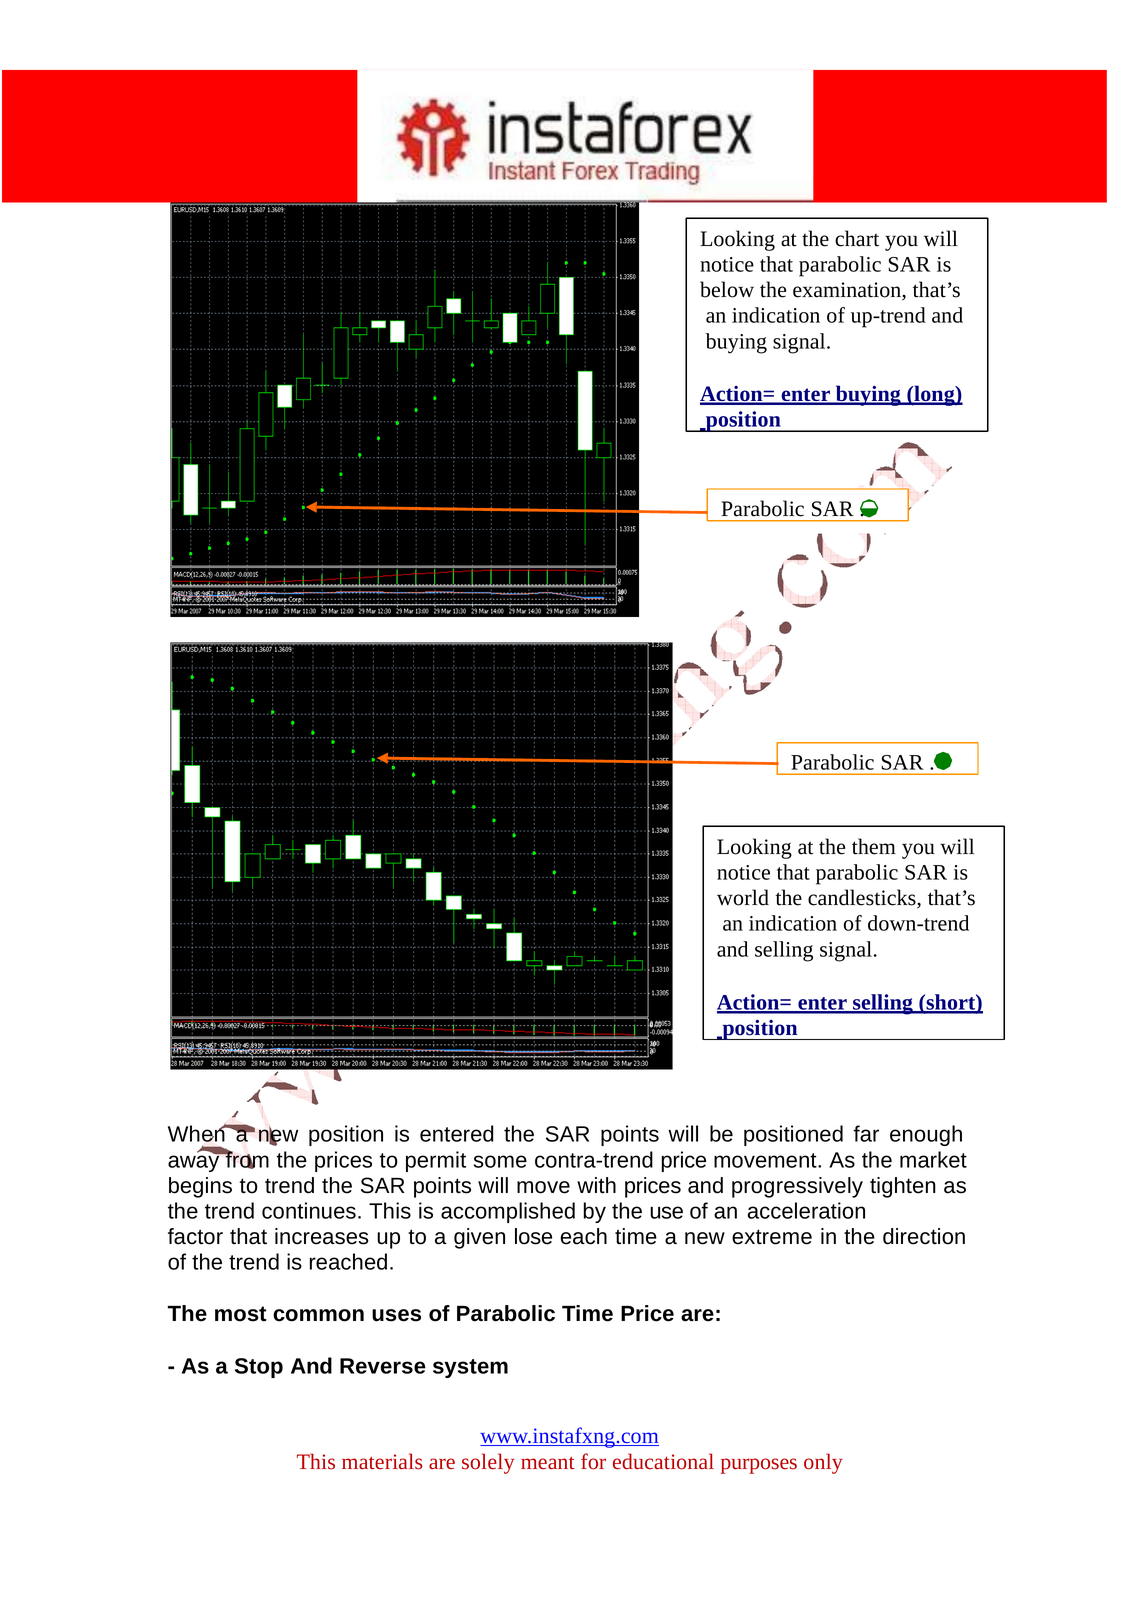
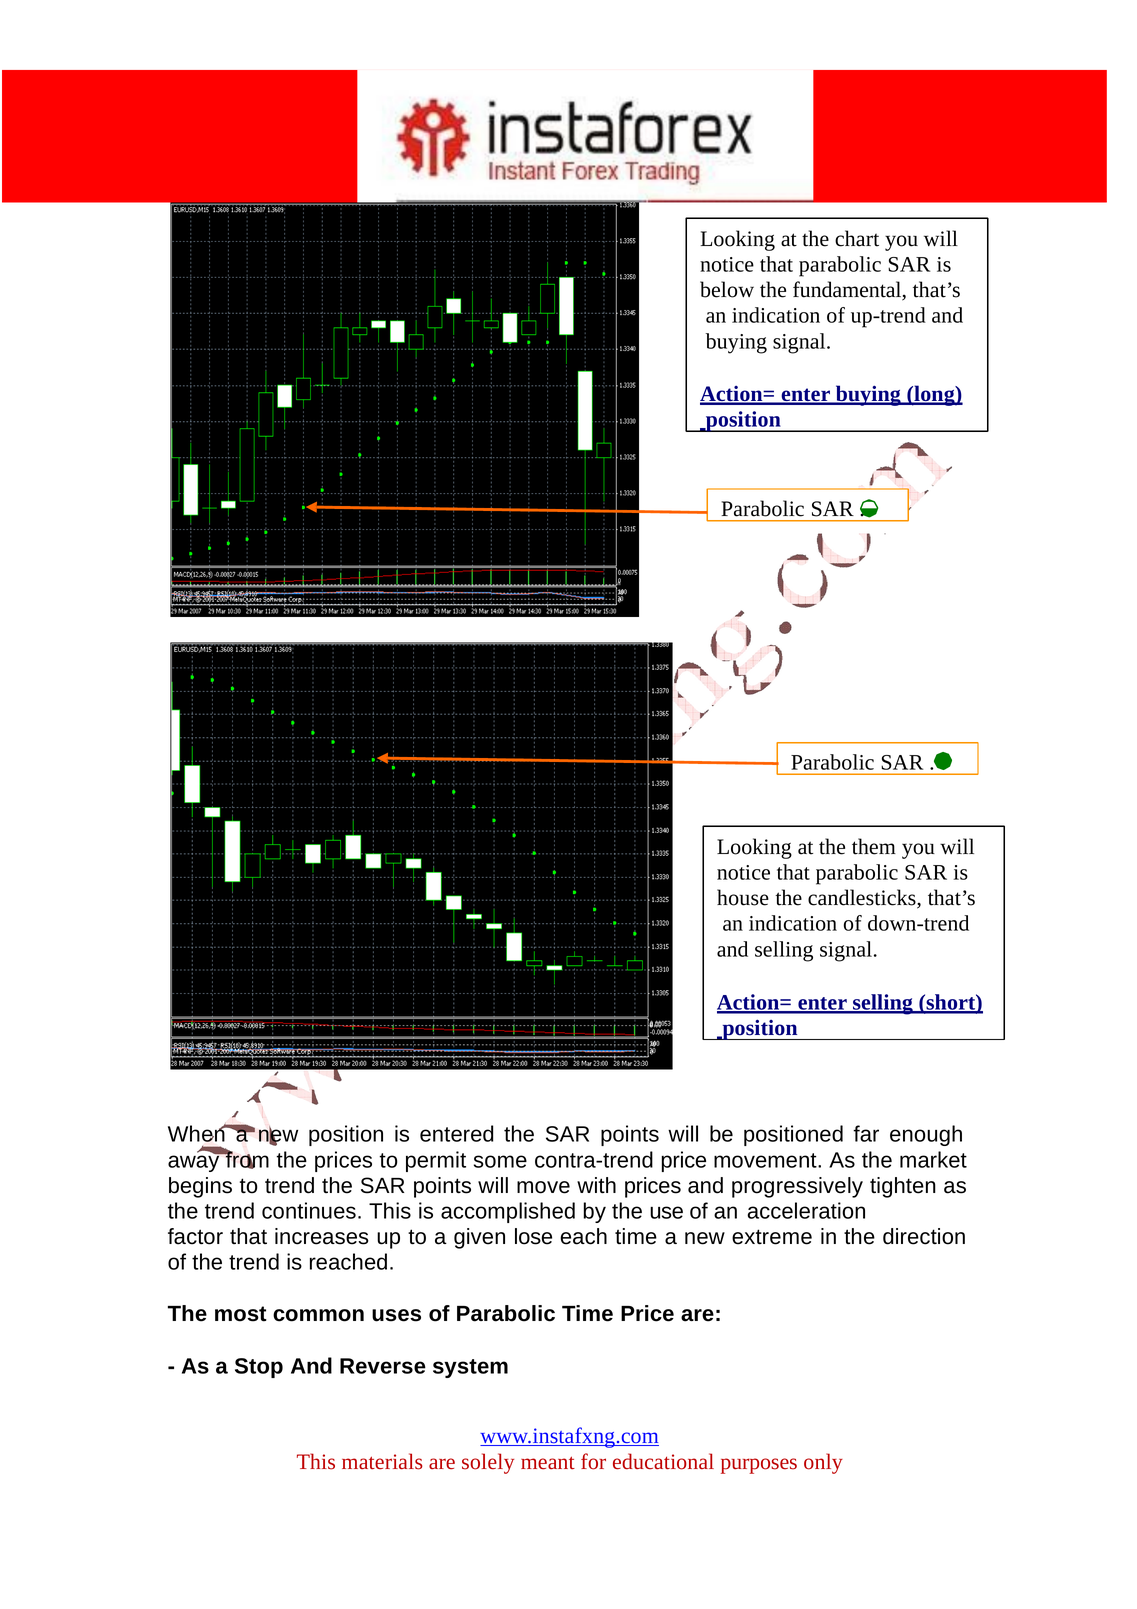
examination: examination -> fundamental (850, 290)
world: world -> house (743, 898)
